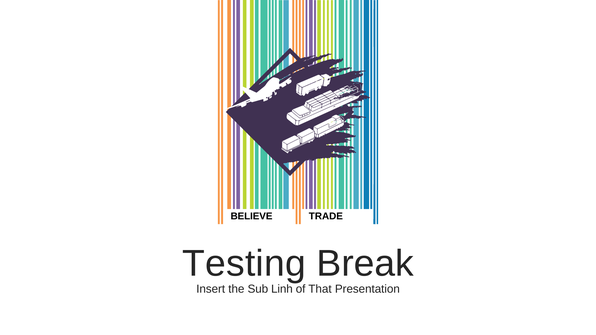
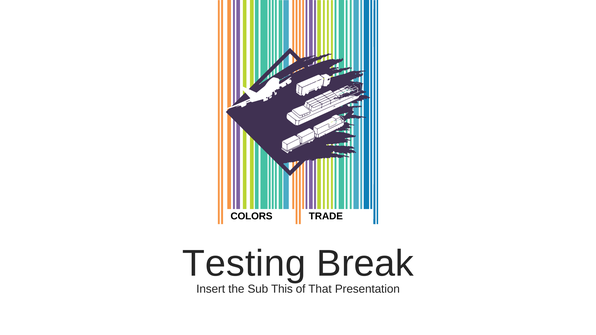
BELIEVE: BELIEVE -> COLORS (252, 216)
Linh: Linh -> This (282, 289)
